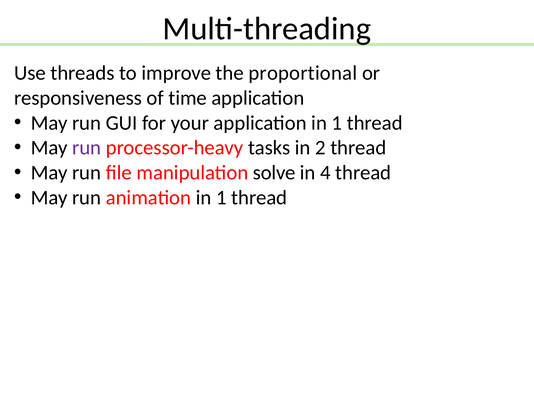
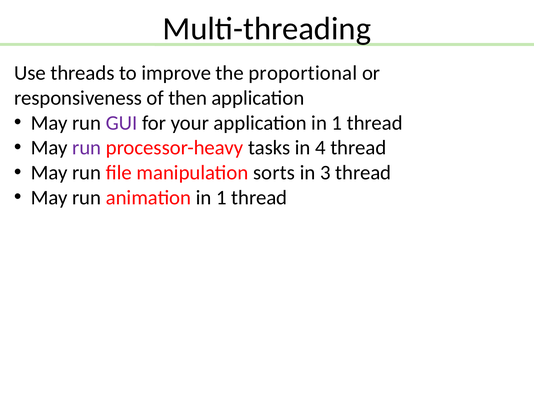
time: time -> then (188, 98)
GUI colour: black -> purple (122, 123)
2: 2 -> 4 (320, 148)
solve: solve -> sorts (274, 173)
4: 4 -> 3 (325, 173)
